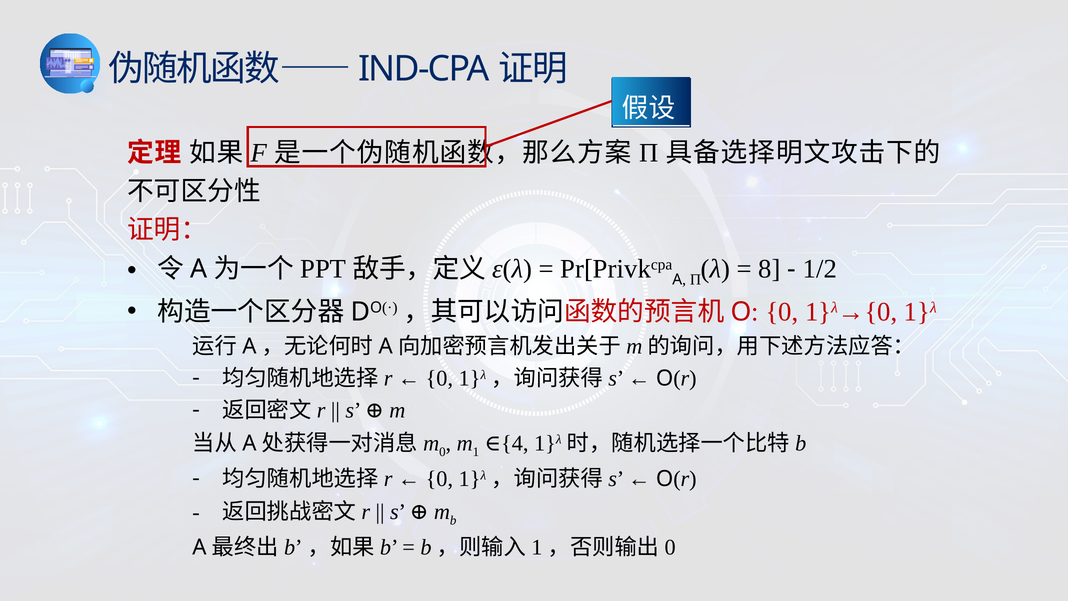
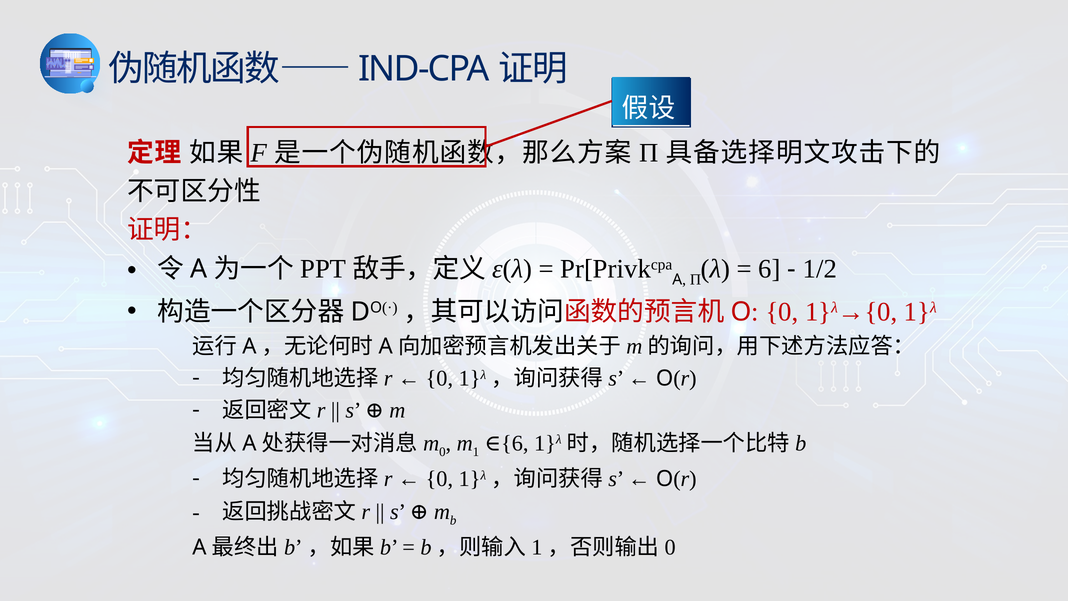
8: 8 -> 6 (770, 269)
1 4: 4 -> 6 (515, 443)
